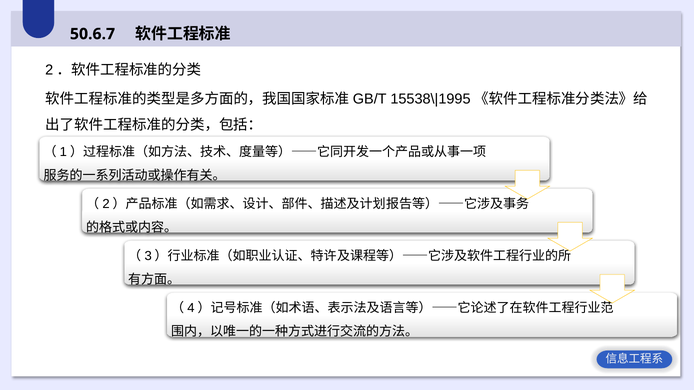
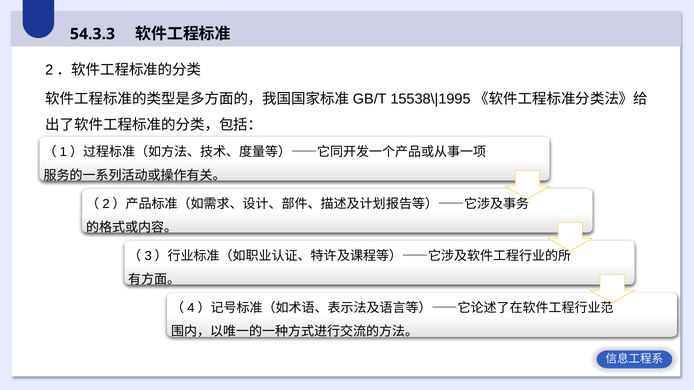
50.6.7: 50.6.7 -> 54.3.3 (93, 34)
